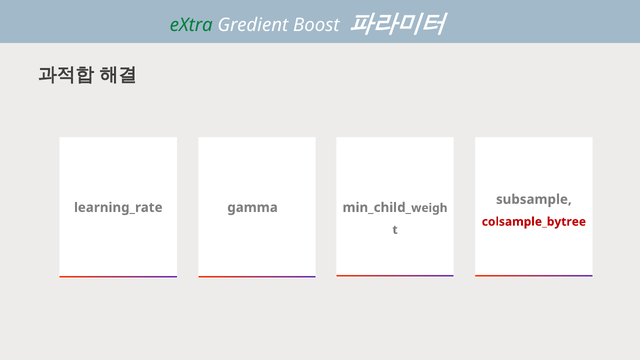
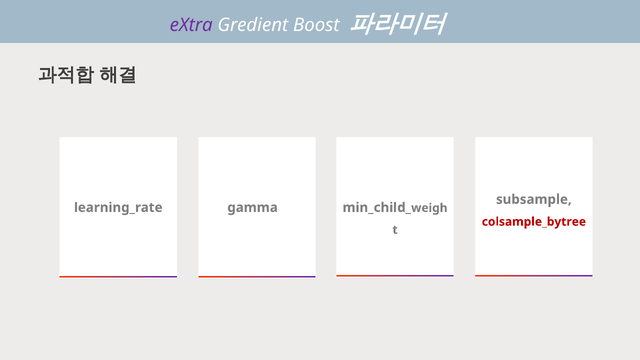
eXtra colour: green -> purple (191, 25)
